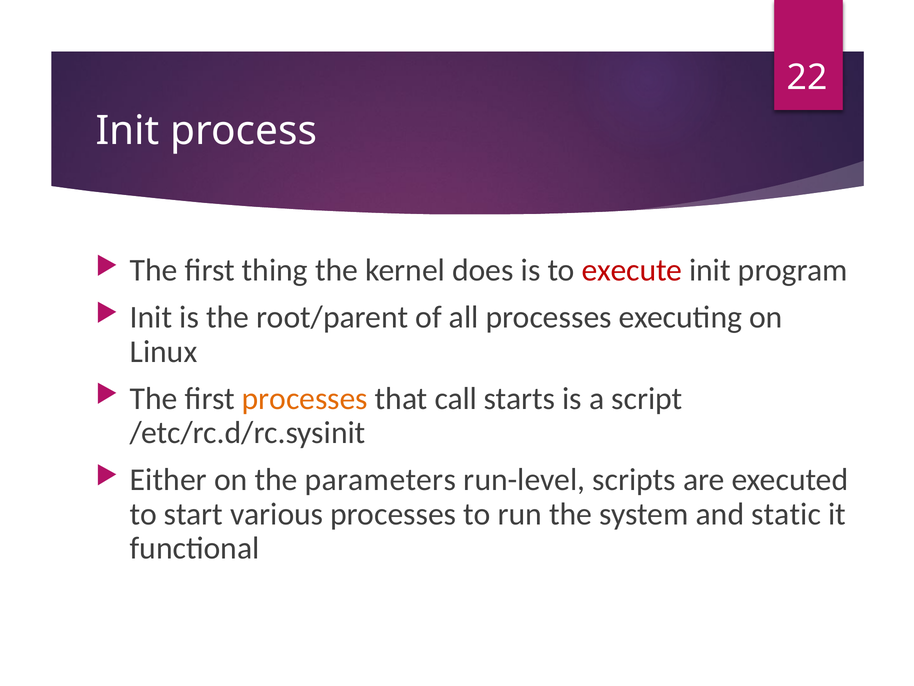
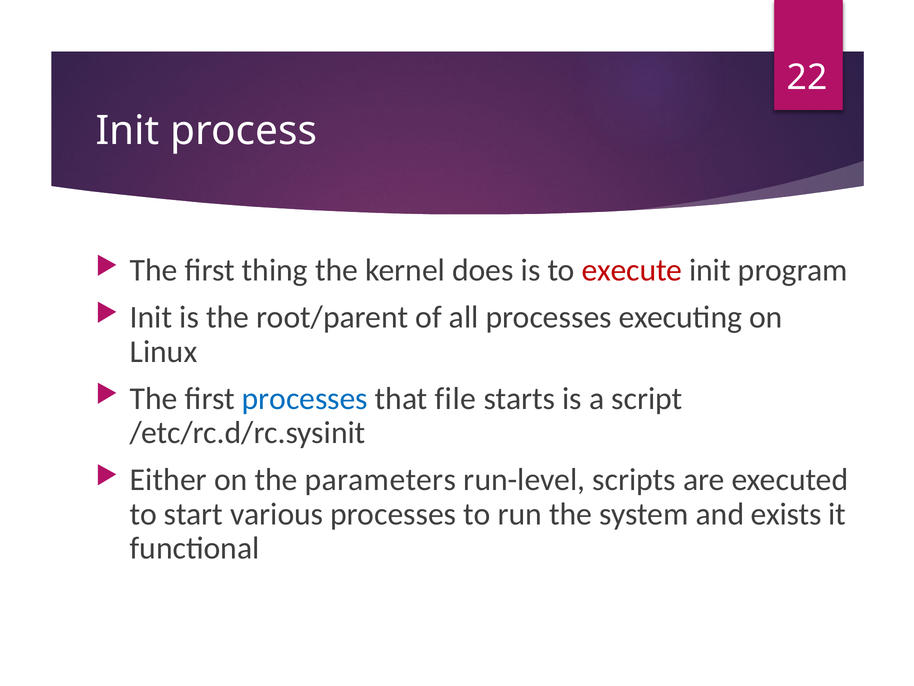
processes colour: orange -> blue (305, 398)
call: call -> file (455, 398)
static: static -> exists (786, 514)
